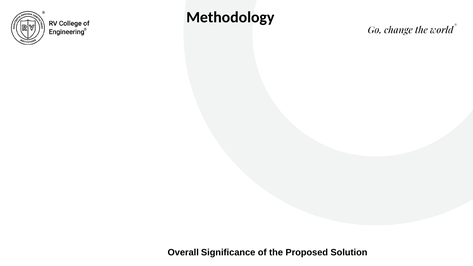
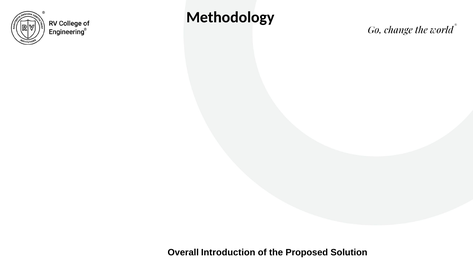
Significance: Significance -> Introduction (228, 252)
